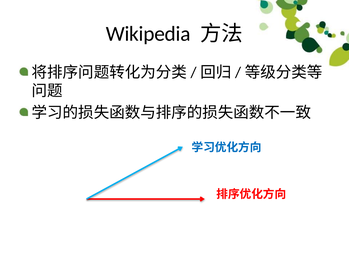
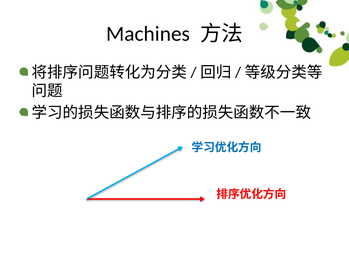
Wikipedia: Wikipedia -> Machines (148, 34)
